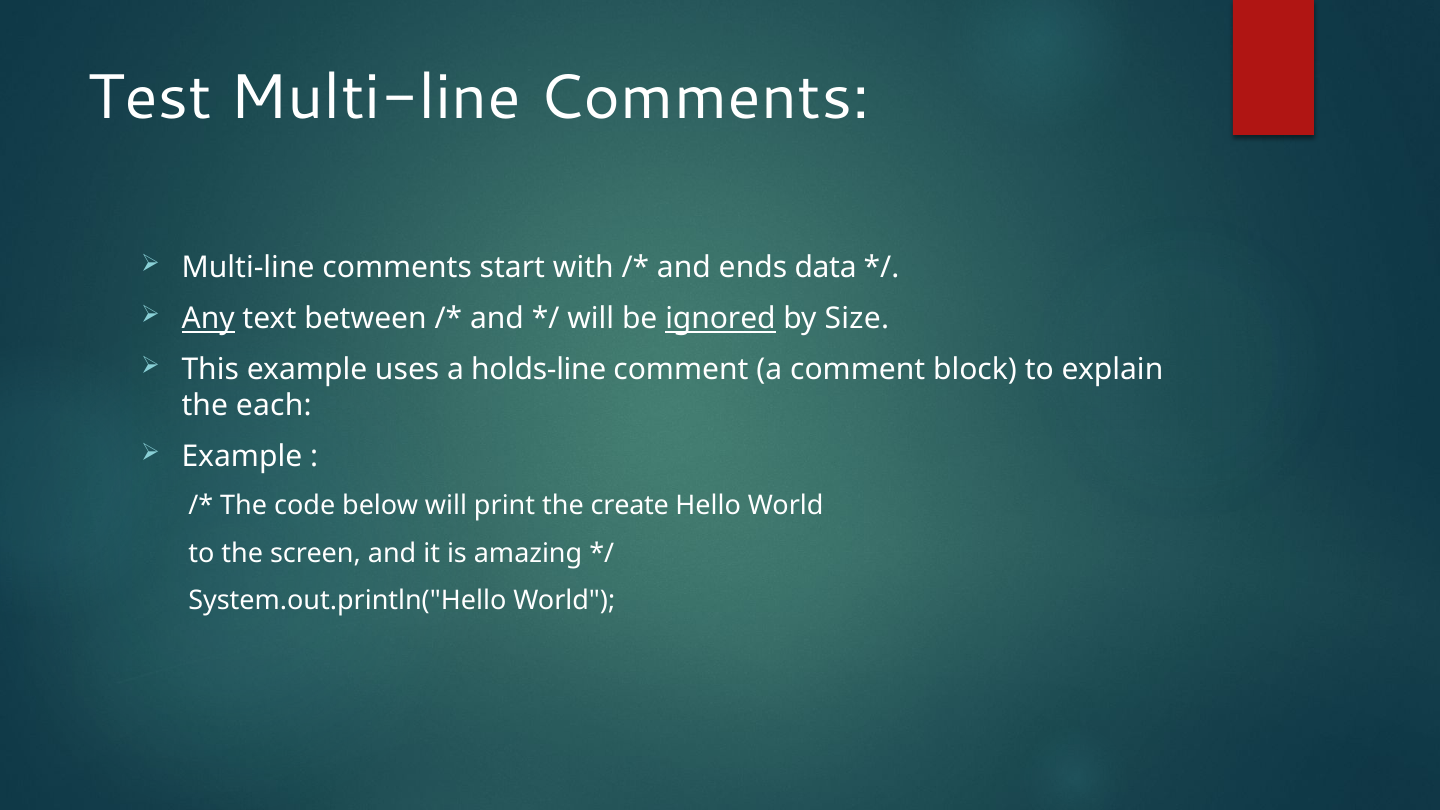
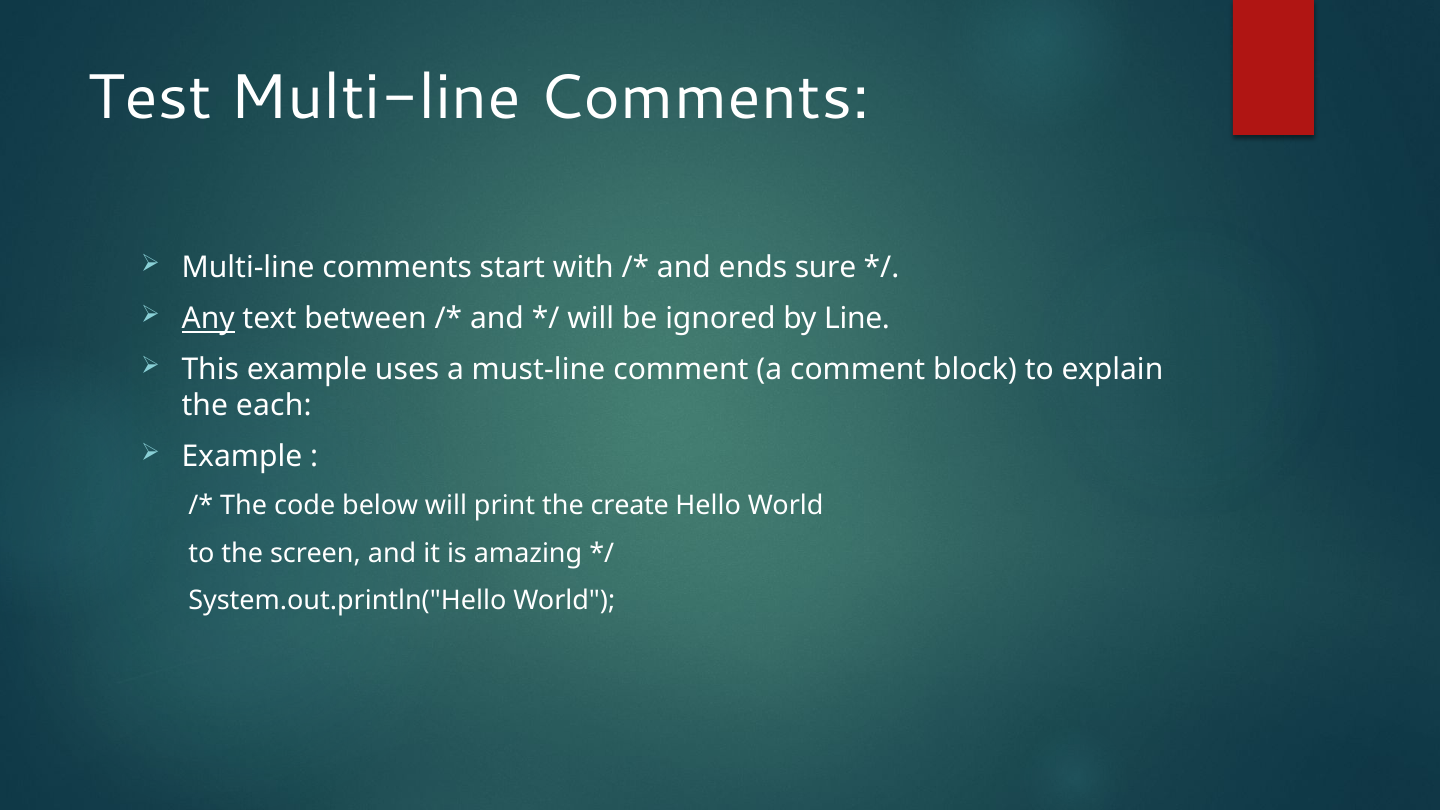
data: data -> sure (826, 268)
ignored underline: present -> none (720, 319)
Size: Size -> Line (857, 319)
holds-line: holds-line -> must-line (539, 370)
